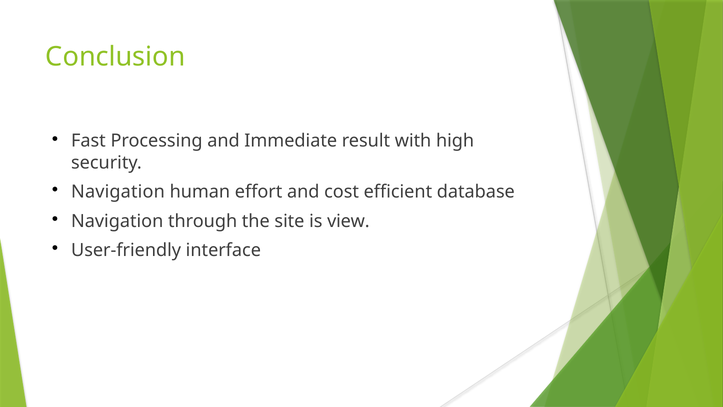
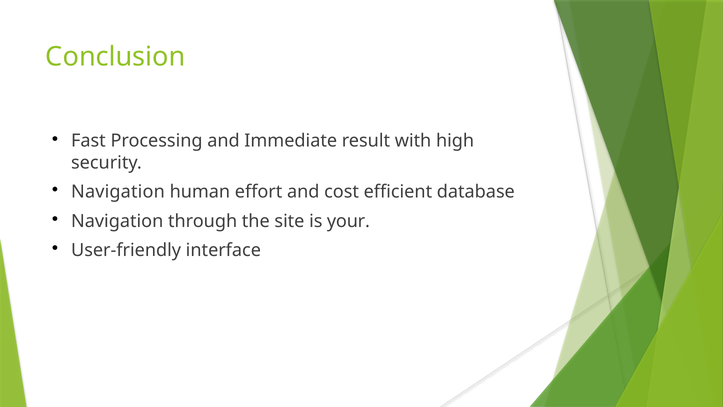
view: view -> your (348, 221)
